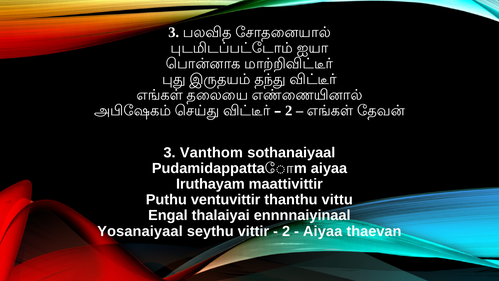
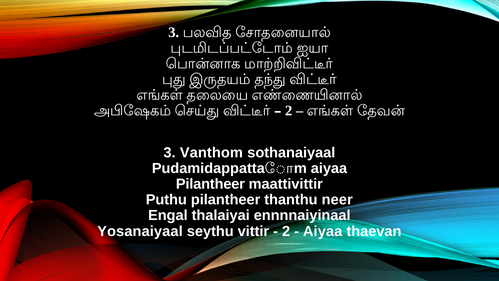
Iruthayam: Iruthayam -> Pilantheer (210, 184)
Puthu ventuvittir: ventuvittir -> pilantheer (226, 200)
vittu: vittu -> neer (337, 200)
